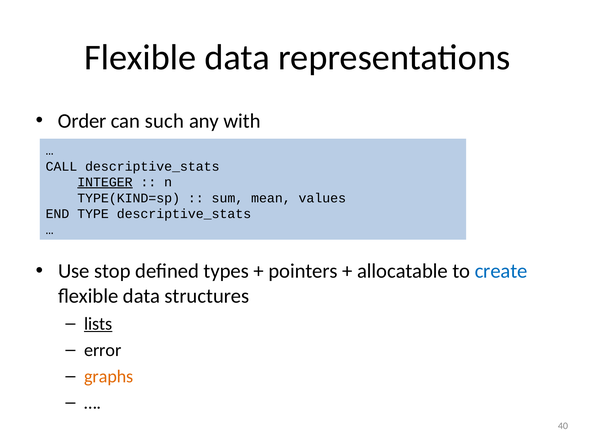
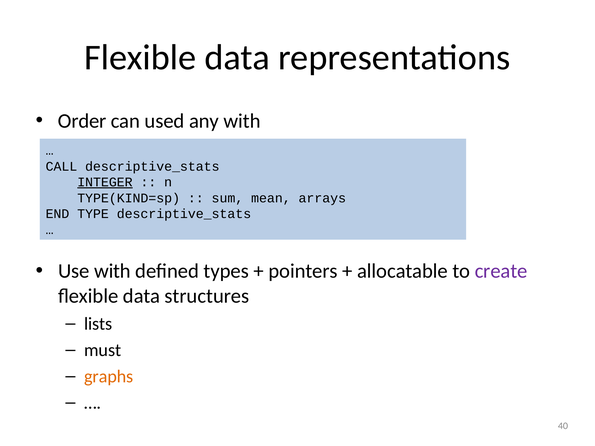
such: such -> used (165, 121)
values: values -> arrays (322, 198)
Use stop: stop -> with (112, 271)
create colour: blue -> purple (501, 271)
lists underline: present -> none (98, 324)
error: error -> must (103, 350)
